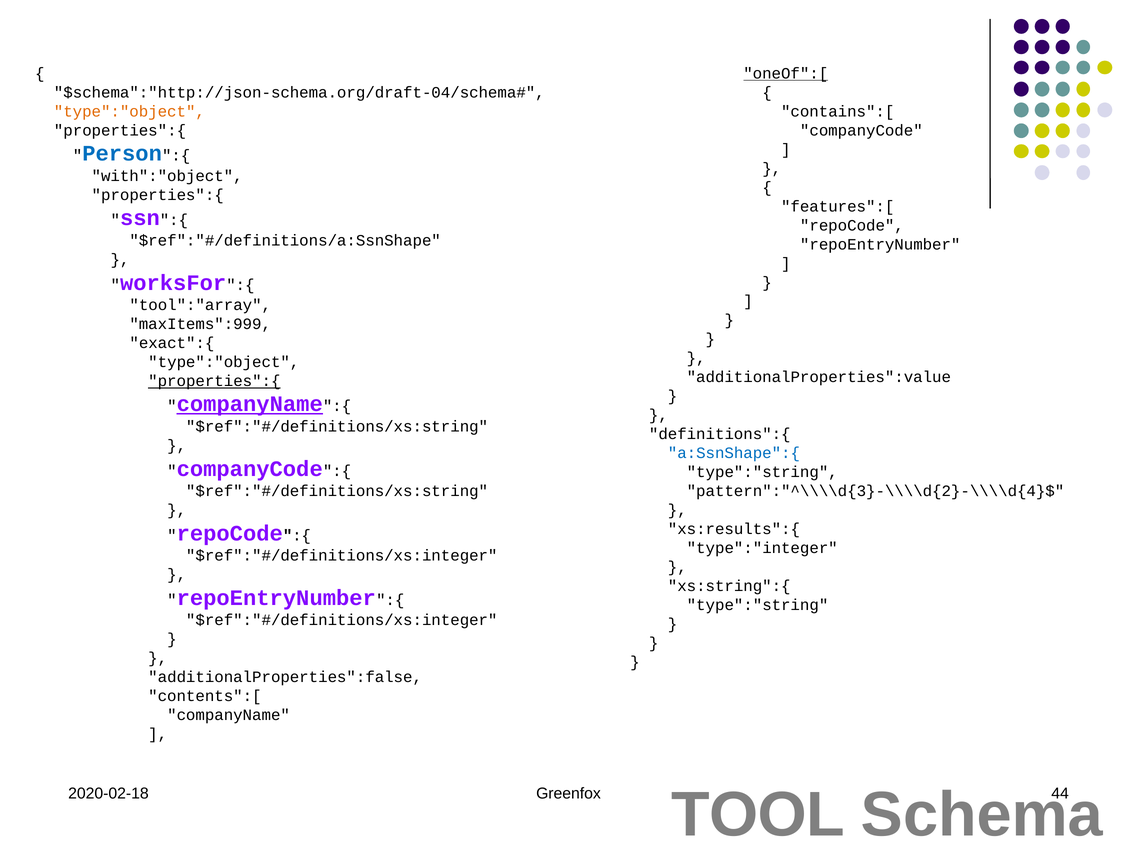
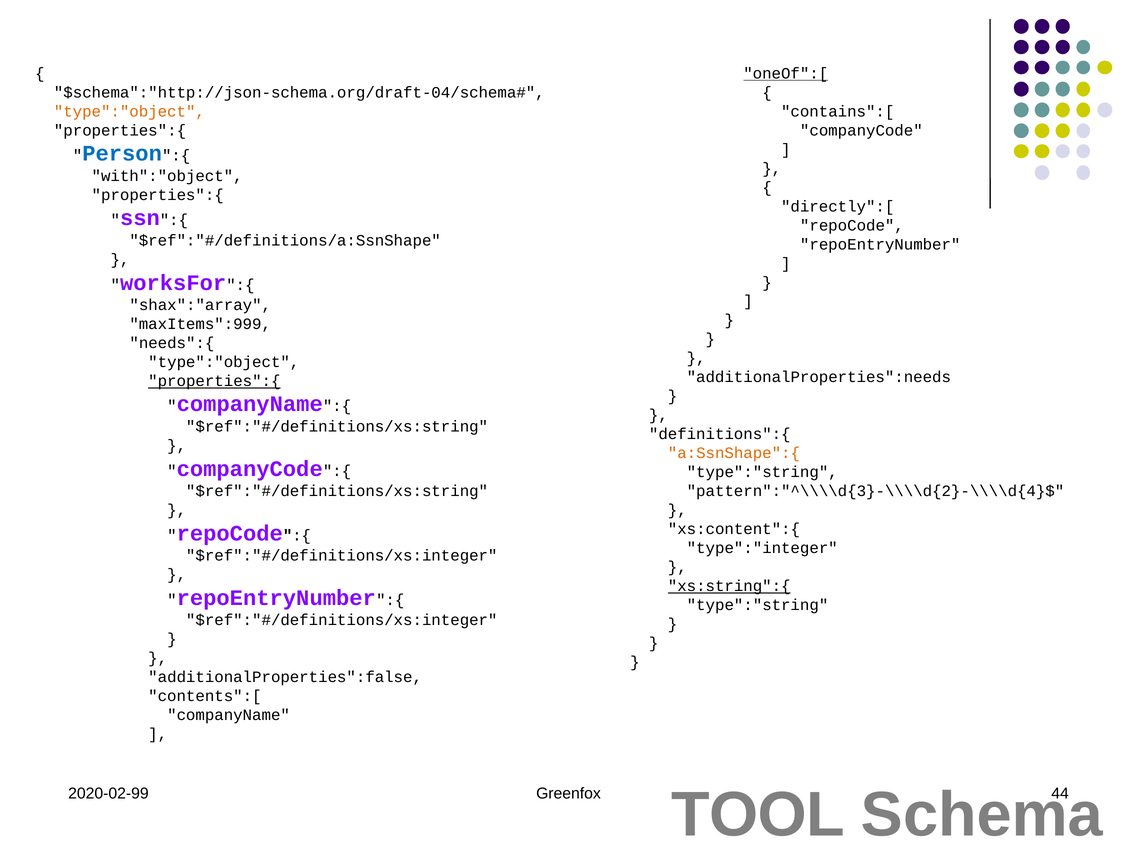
features":[: features":[ -> directly":[ (838, 206)
tool":"array: tool":"array -> shax":"array (200, 305)
exact":{: exact":{ -> needs":{ (172, 343)
additionalProperties":value: additionalProperties":value -> additionalProperties":needs (819, 377)
companyName underline: present -> none (250, 404)
a:SsnShape":{ colour: blue -> orange (734, 453)
xs:results":{: xs:results":{ -> xs:content":{ (734, 529)
xs:string":{ underline: none -> present (729, 586)
2020-02-18: 2020-02-18 -> 2020-02-99 (108, 793)
